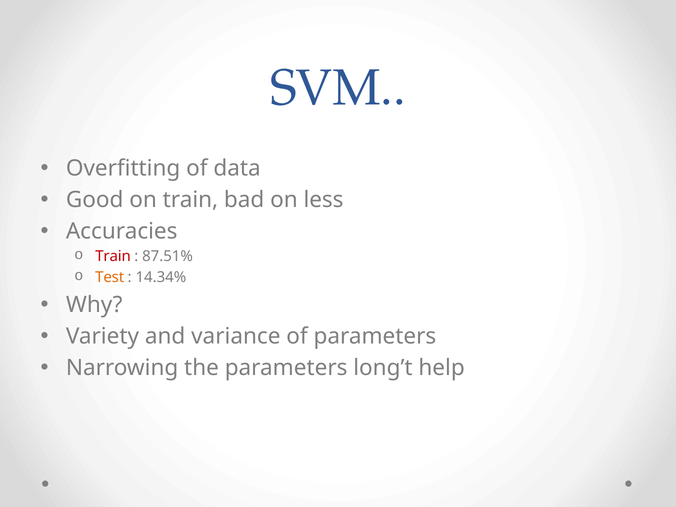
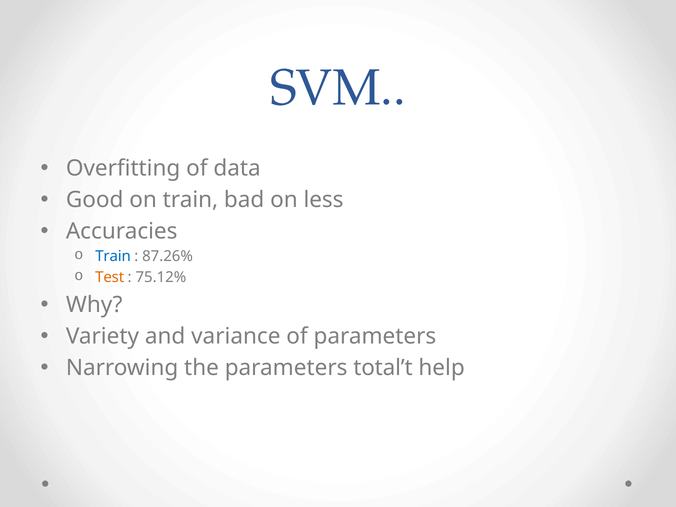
Train colour: red -> blue (113, 256)
87.51%: 87.51% -> 87.26% (168, 256)
14.34%: 14.34% -> 75.12% (161, 277)
long’t: long’t -> total’t (383, 368)
